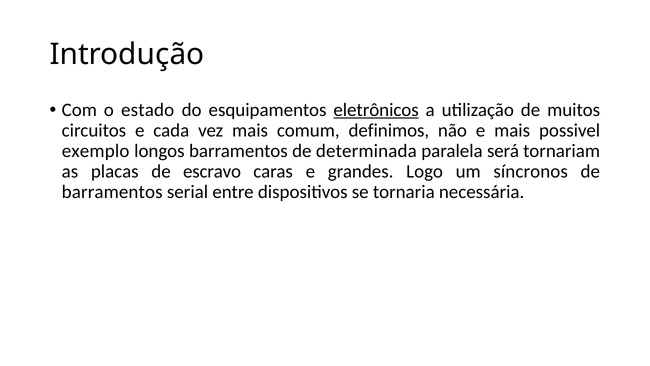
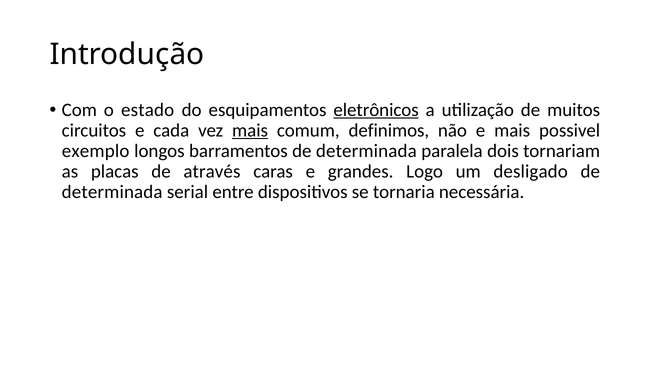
mais underline: none -> present (250, 130)
será: será -> dois (503, 151)
escravo: escravo -> através (212, 171)
síncronos: síncronos -> desligado (531, 171)
barramentos: barramentos -> determinada (112, 192)
